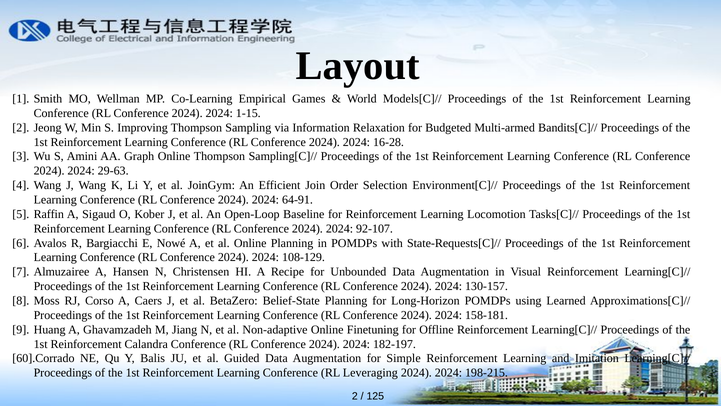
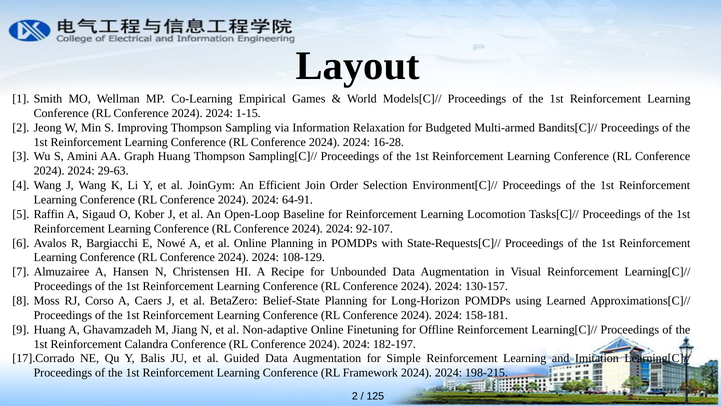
Graph Online: Online -> Huang (174, 156)
60].Corrado: 60].Corrado -> 17].Corrado (43, 358)
Leveraging: Leveraging -> Framework (370, 373)
